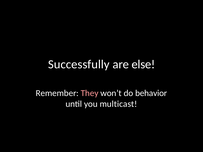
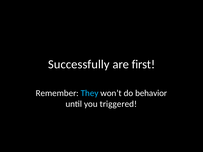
else: else -> first (143, 64)
They colour: pink -> light blue (90, 93)
multicast: multicast -> triggered (118, 104)
